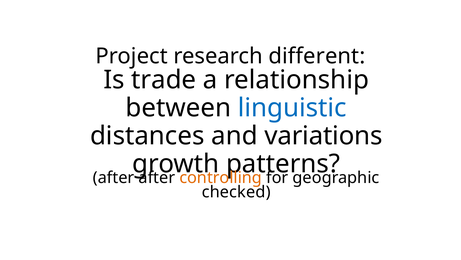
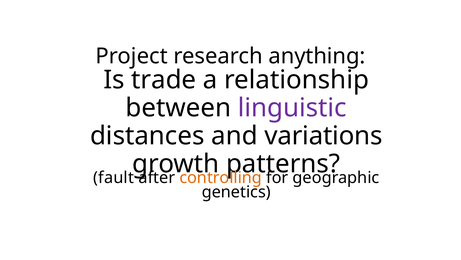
different: different -> anything (317, 56)
linguistic colour: blue -> purple (292, 108)
after: after -> fault (114, 177)
checked: checked -> genetics (236, 191)
